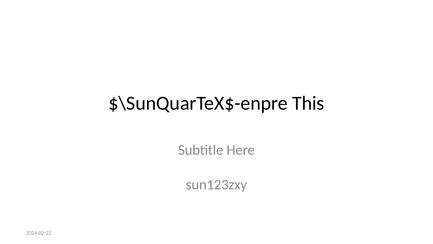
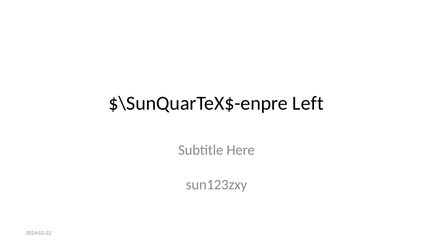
This: This -> Left (308, 103)
